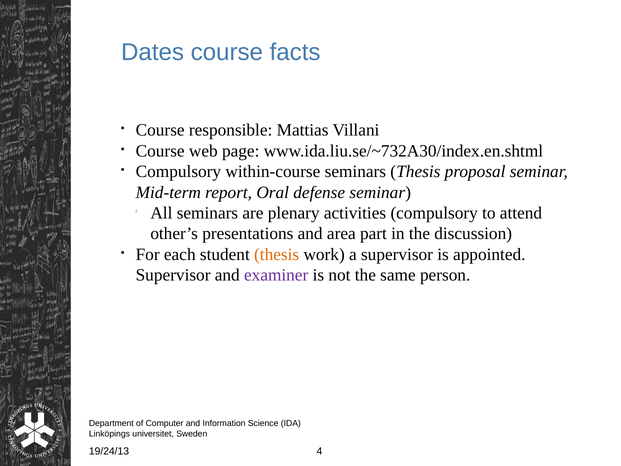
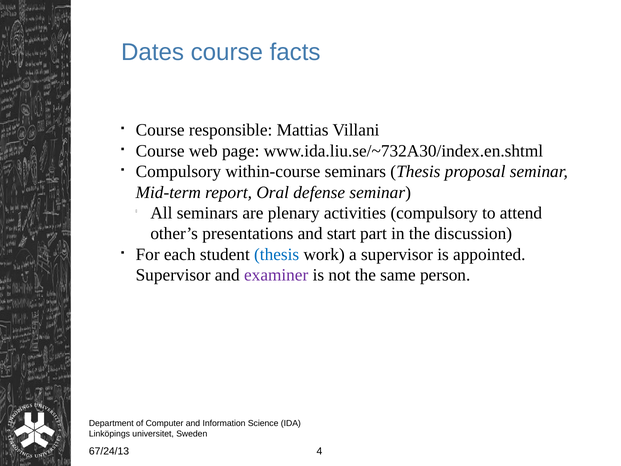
area: area -> start (341, 234)
thesis colour: orange -> blue (277, 254)
19/24/13: 19/24/13 -> 67/24/13 (109, 451)
